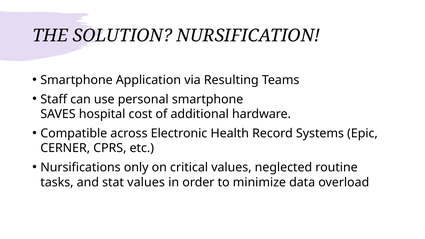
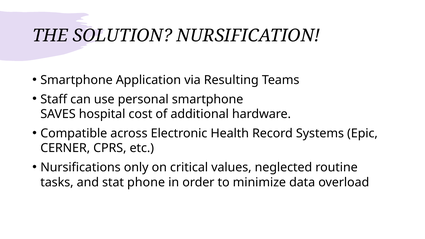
stat values: values -> phone (146, 182)
